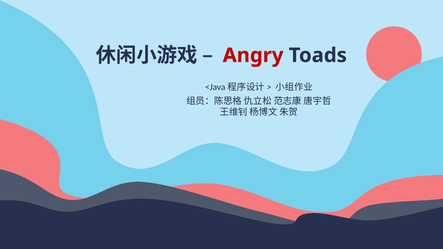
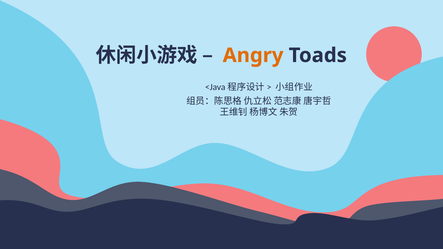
Angry colour: red -> orange (253, 55)
